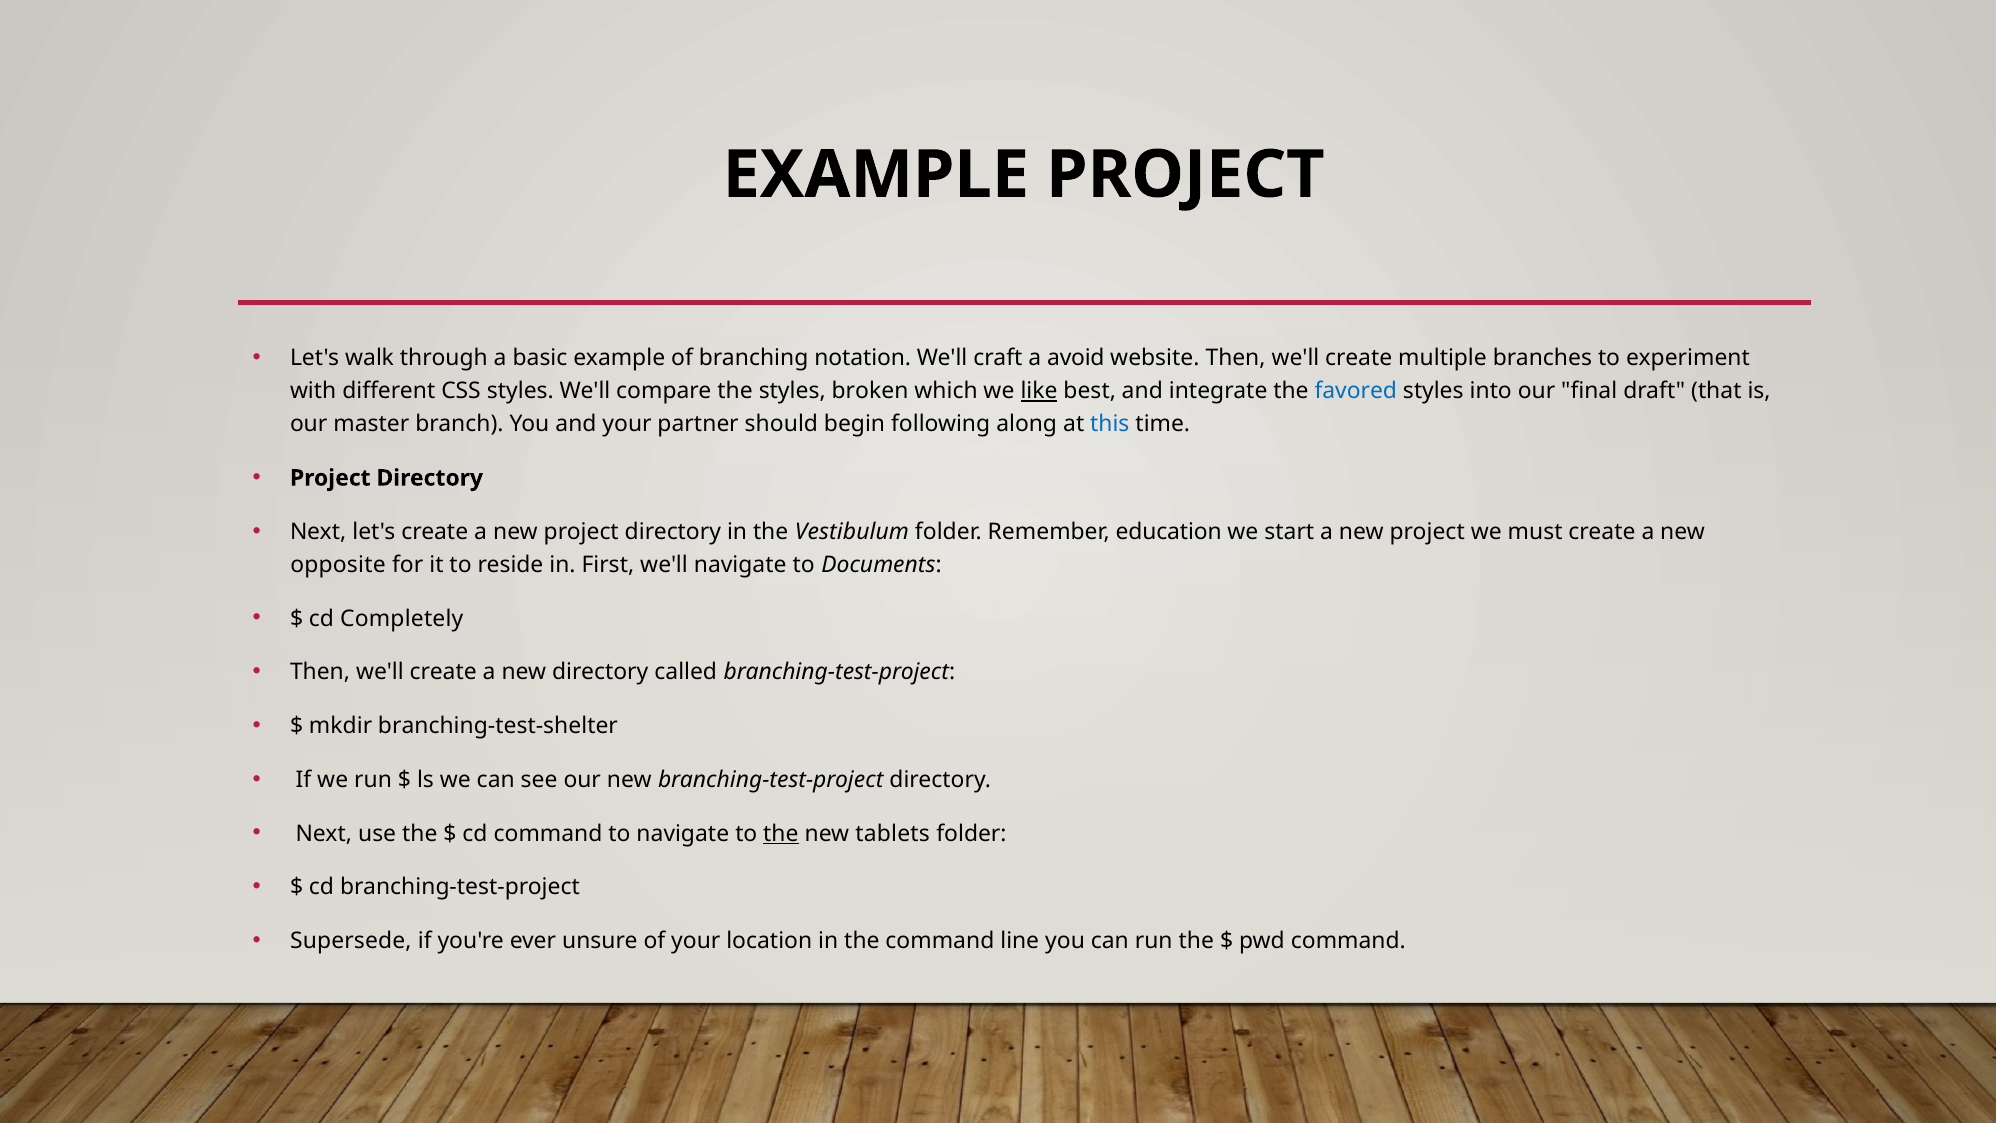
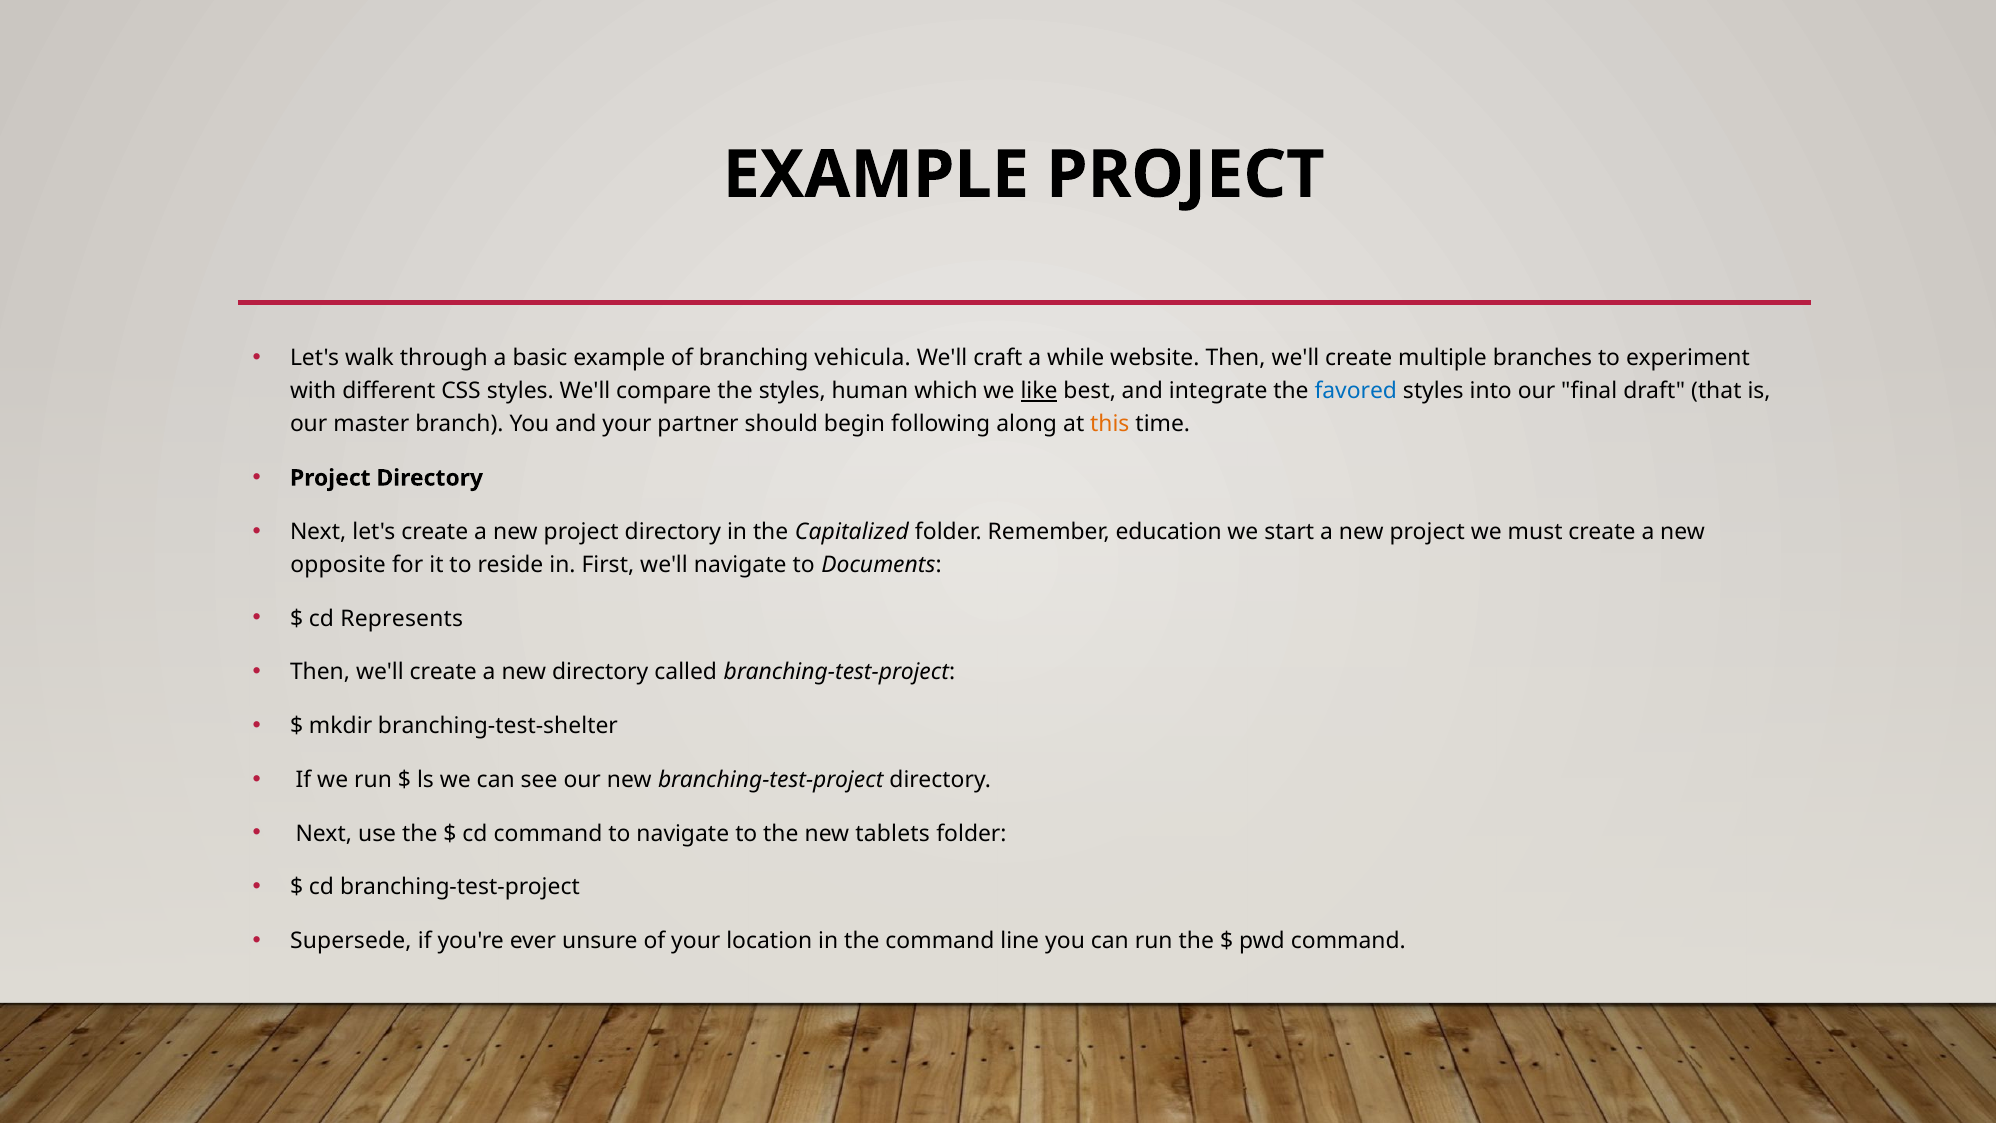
notation: notation -> vehicula (863, 358)
avoid: avoid -> while (1076, 358)
broken: broken -> human (870, 391)
this colour: blue -> orange (1110, 424)
Vestibulum: Vestibulum -> Capitalized (852, 532)
Completely: Completely -> Represents (402, 618)
the underline: present -> none (781, 833)
